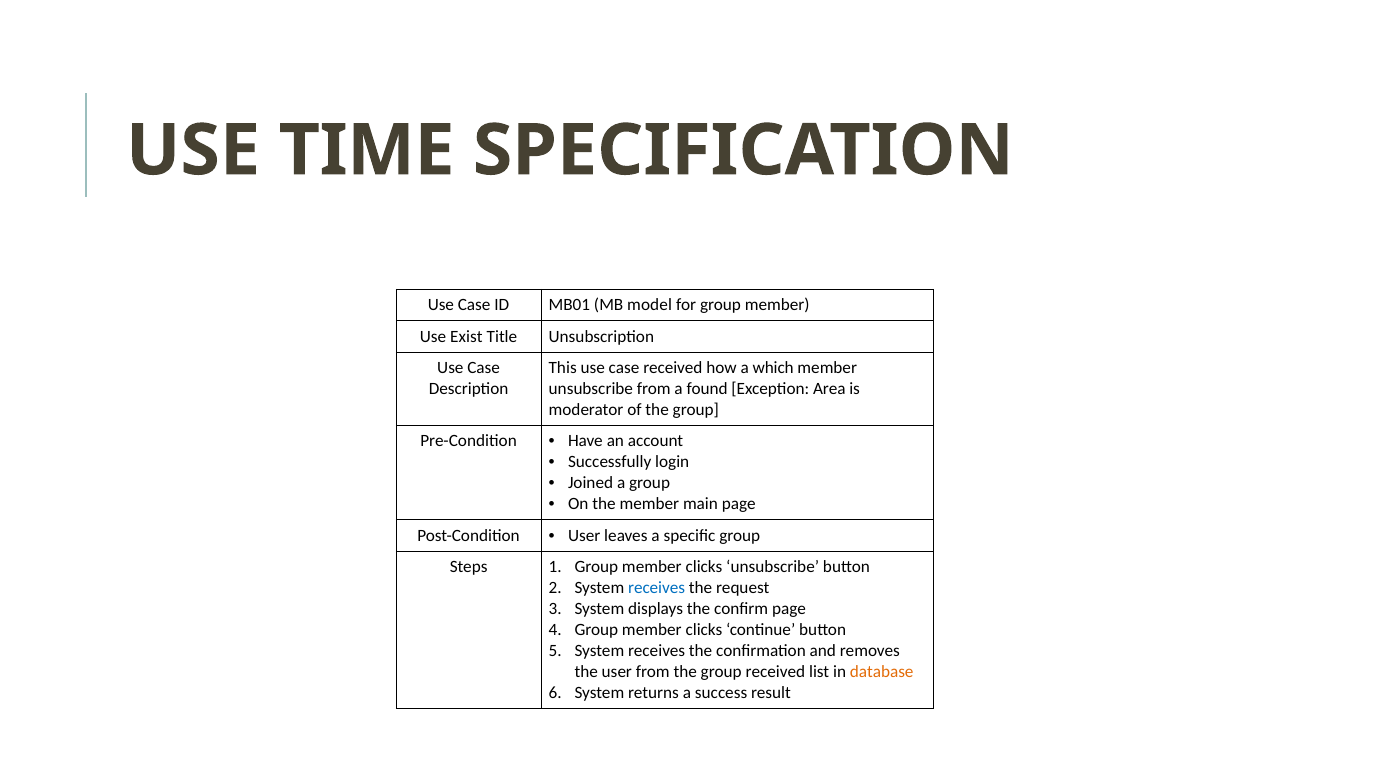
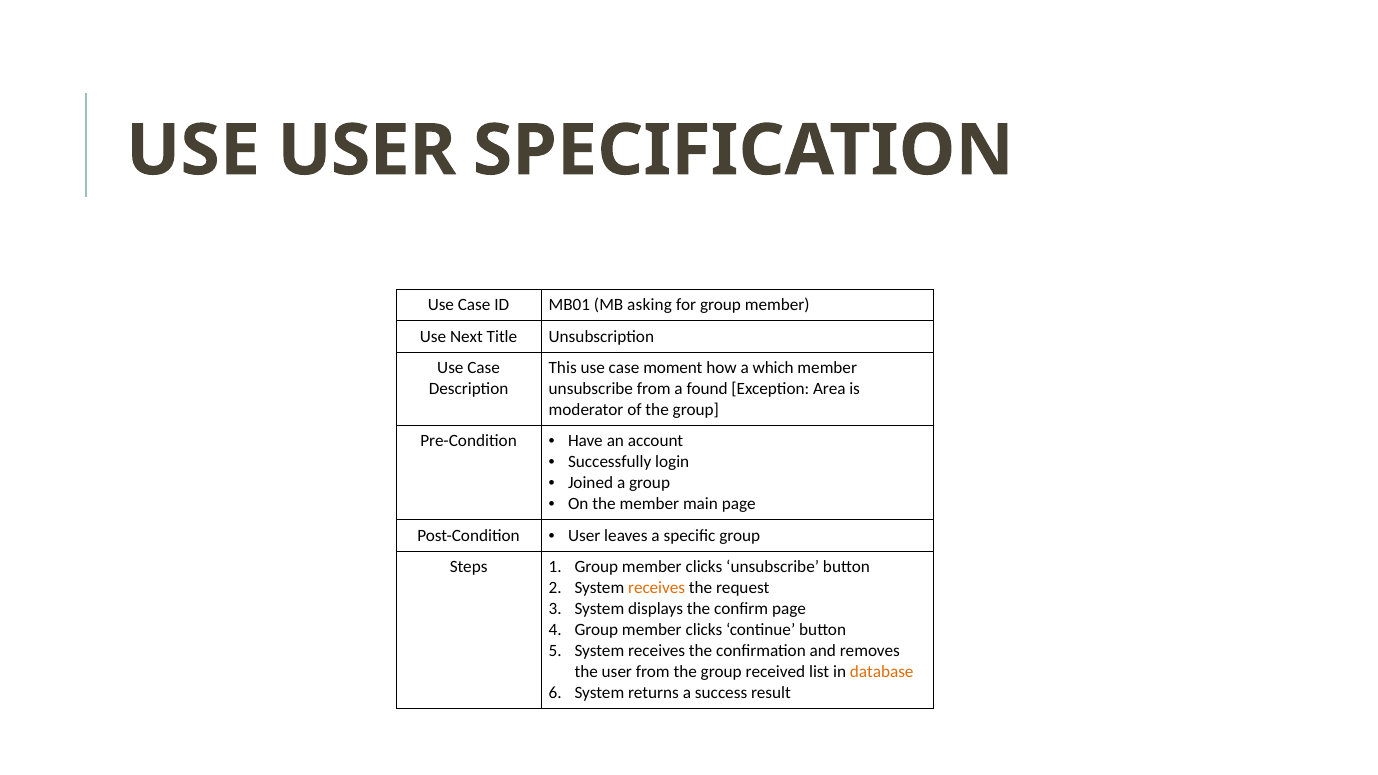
USE TIME: TIME -> USER (367, 151)
model: model -> asking (650, 305)
Exist: Exist -> Next (466, 337)
case received: received -> moment (673, 368)
receives colour: blue -> orange (657, 588)
